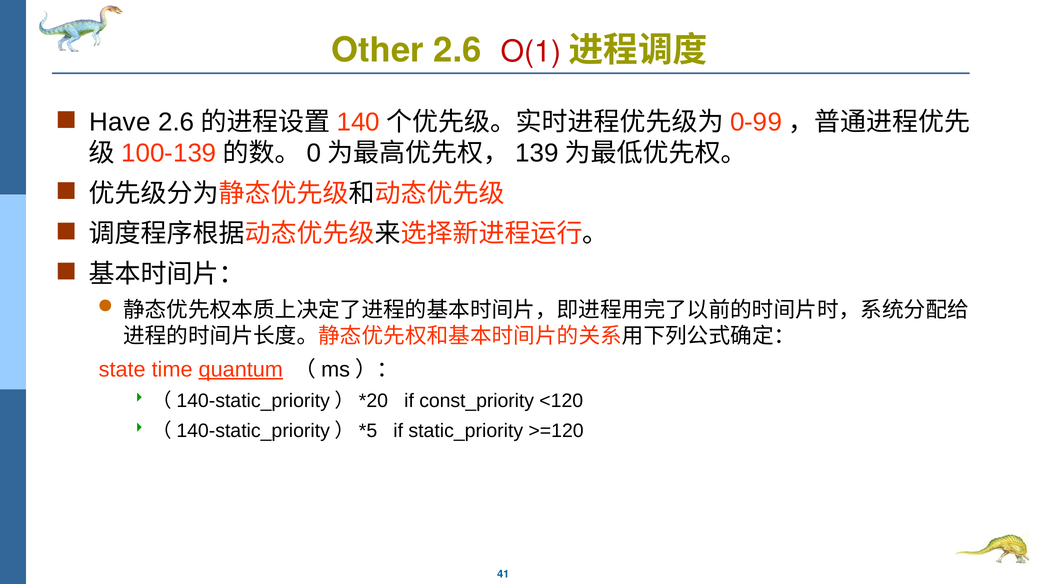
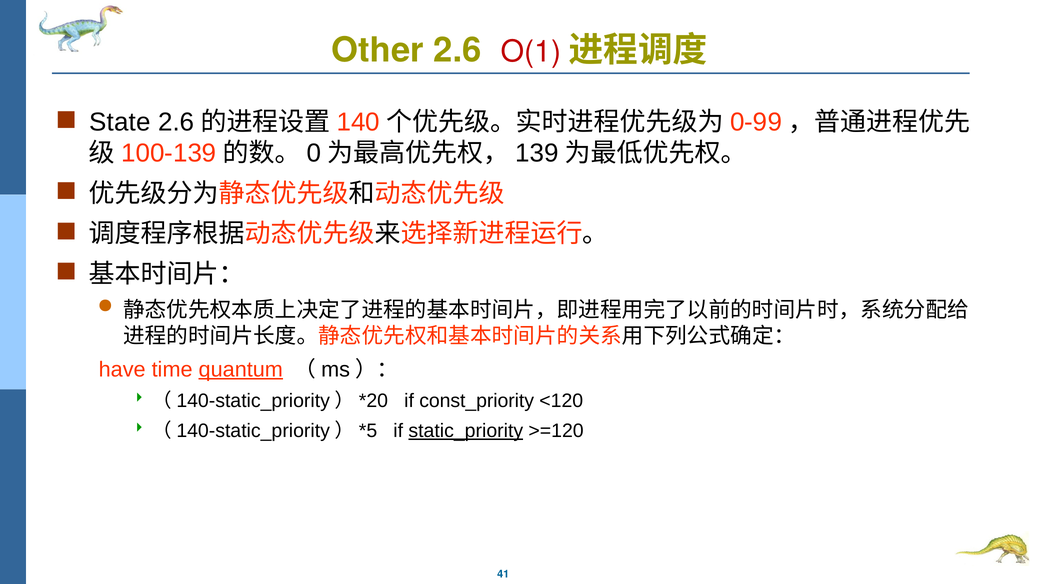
Have: Have -> State (120, 122)
state: state -> have (122, 370)
static_priority underline: none -> present (466, 431)
